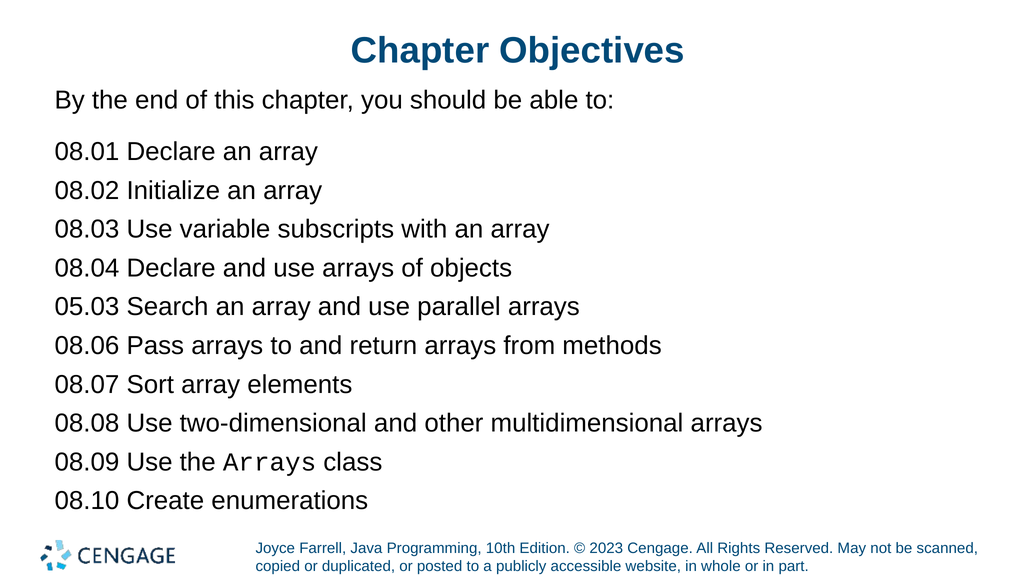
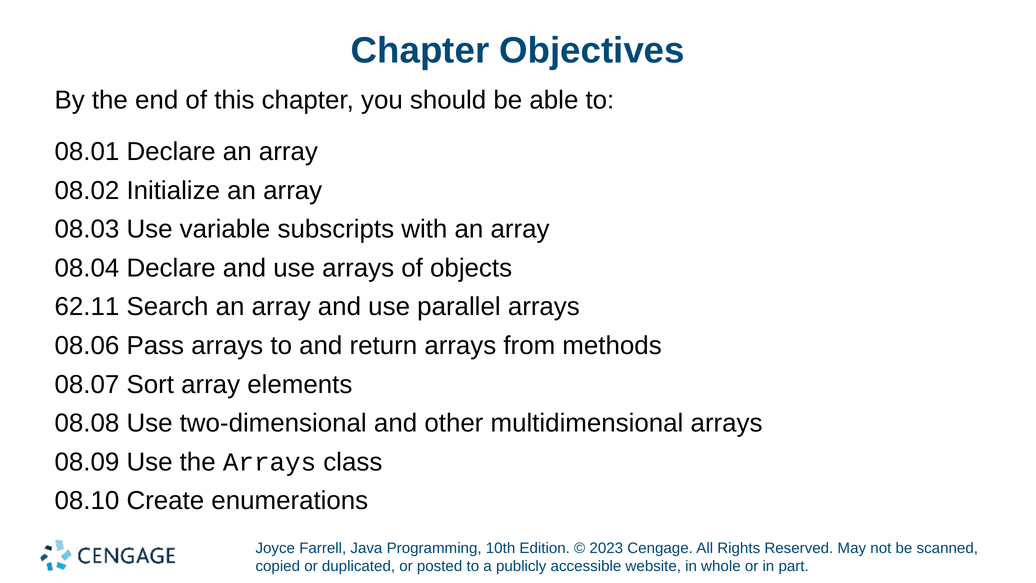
05.03: 05.03 -> 62.11 (87, 307)
